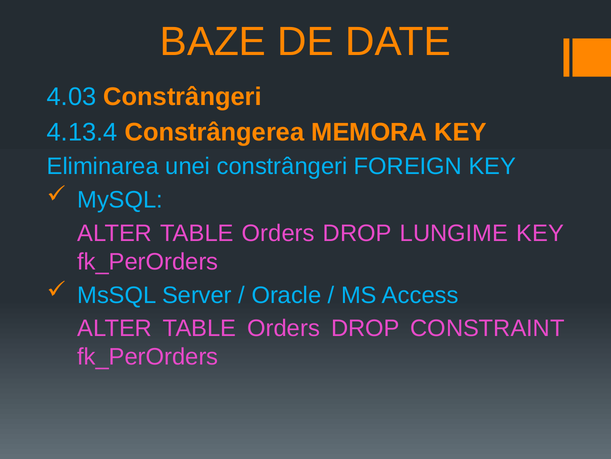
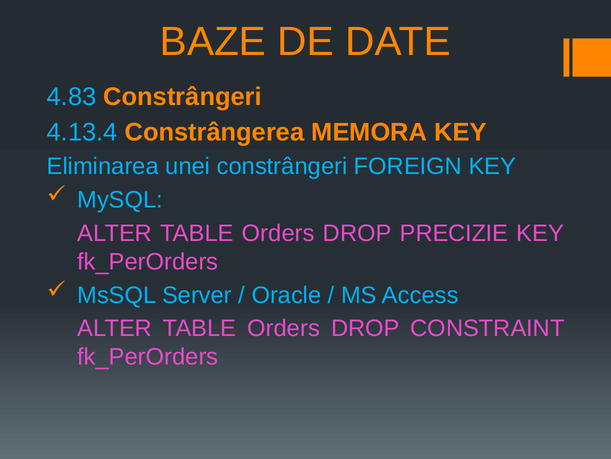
4.03: 4.03 -> 4.83 (72, 96)
LUNGIME: LUNGIME -> PRECIZIE (454, 233)
